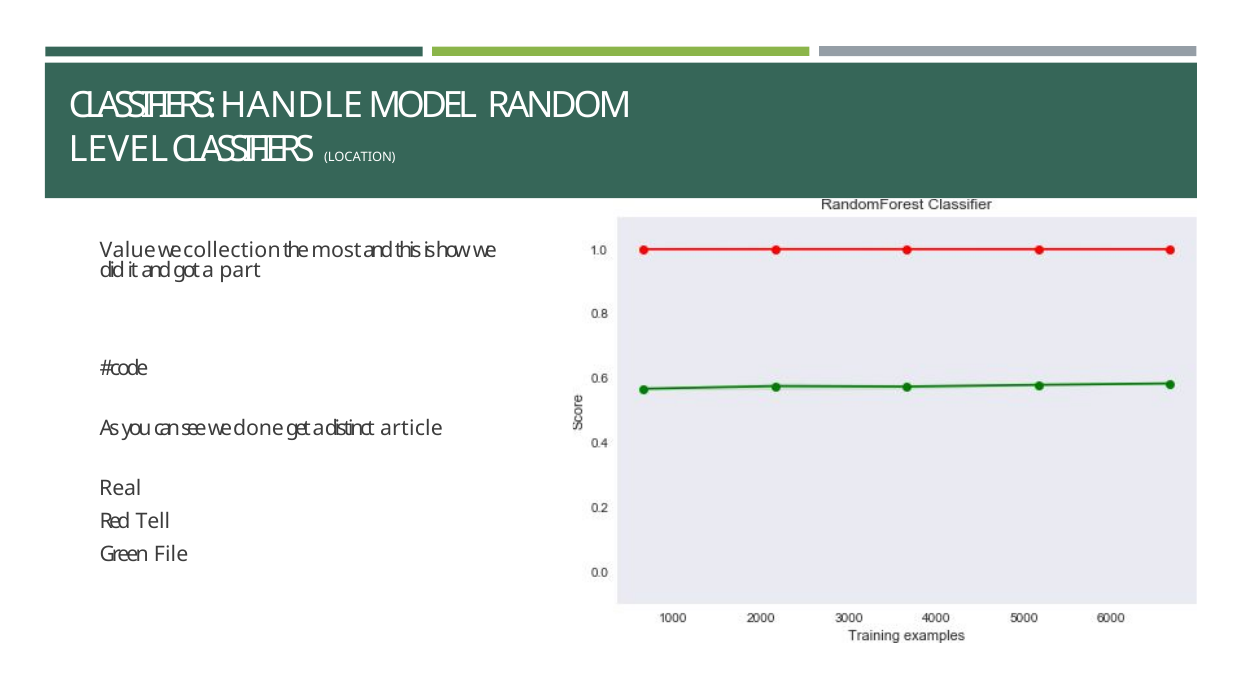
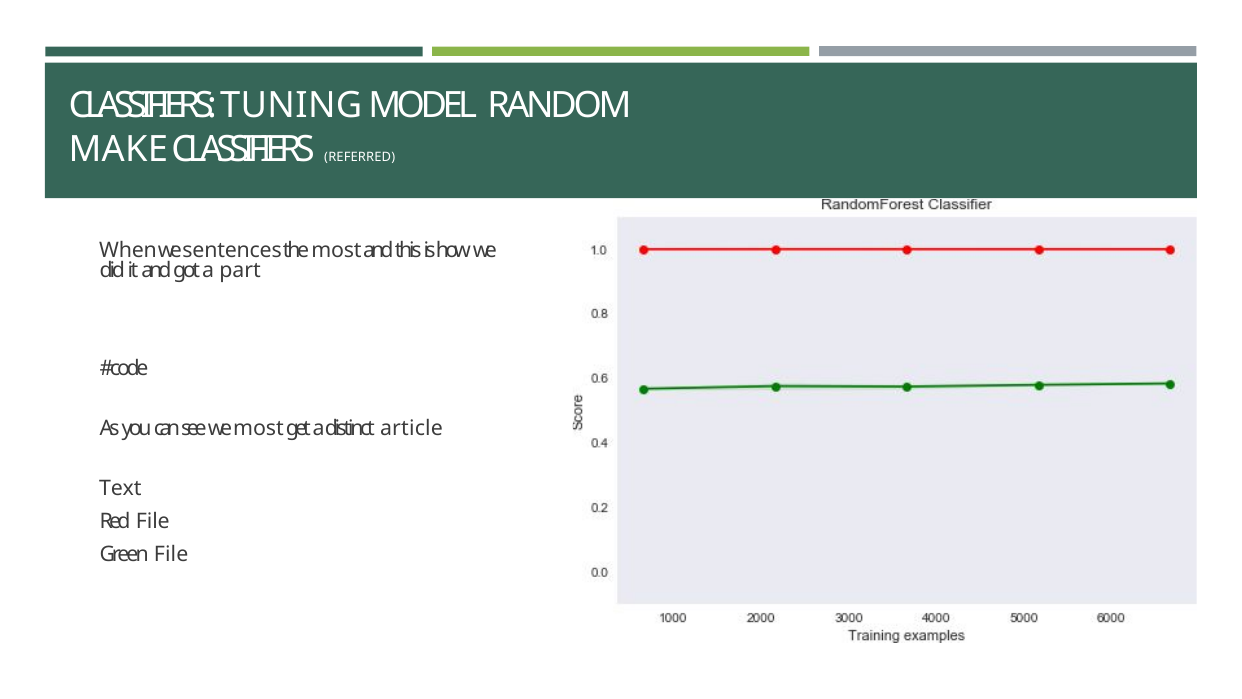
HANDLE: HANDLE -> TUNING (291, 106)
LEVEL: LEVEL -> MAKE (118, 149)
LOCATION: LOCATION -> REFERRED (360, 157)
Value: Value -> When (128, 250)
collection: collection -> sentences (232, 250)
we done: done -> most (259, 428)
Real: Real -> Text (120, 488)
Red Tell: Tell -> File (153, 521)
